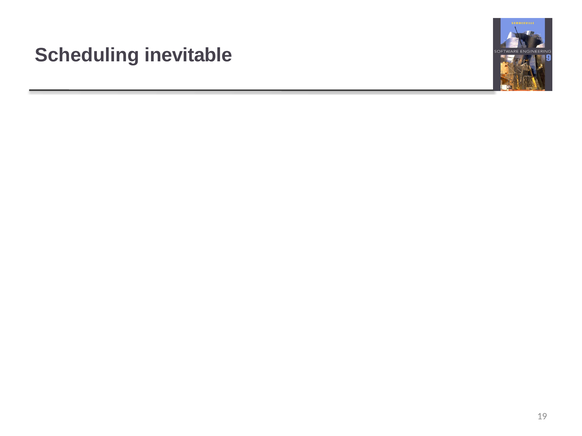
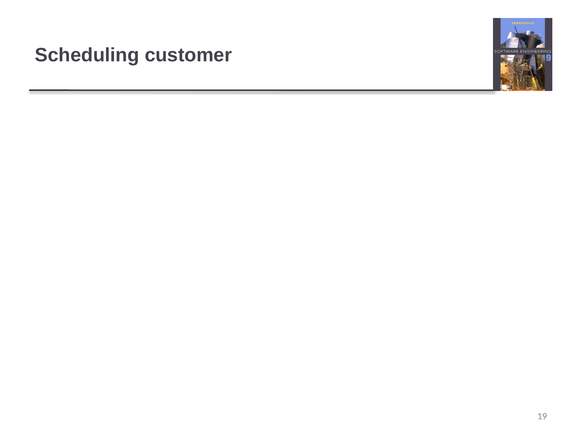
inevitable: inevitable -> customer (188, 55)
